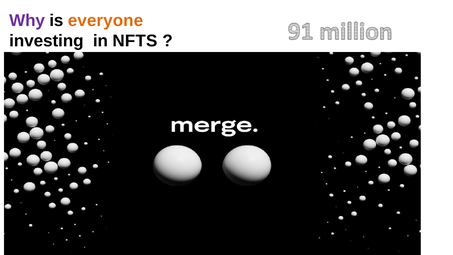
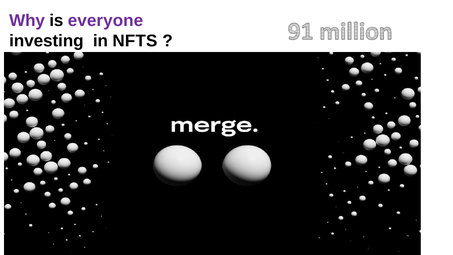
everyone colour: orange -> purple (105, 20)
